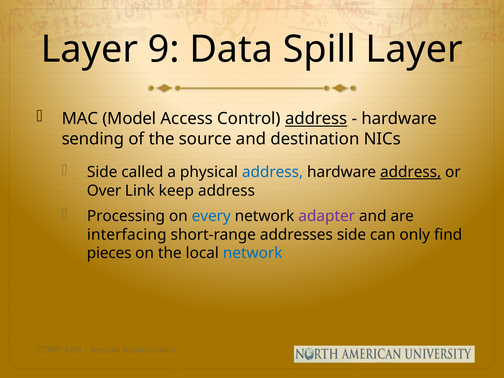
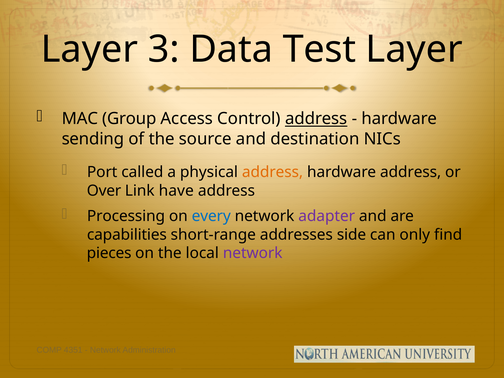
9: 9 -> 3 (164, 49)
Spill: Spill -> Test (319, 49)
Model: Model -> Group (129, 119)
Side: Side -> Port (102, 172)
address colour: blue -> orange (273, 172)
address underline: present -> none (411, 172)
keep: keep -> have (176, 191)
interfacing: interfacing -> capabilities (127, 235)
network colour: blue -> purple (253, 253)
